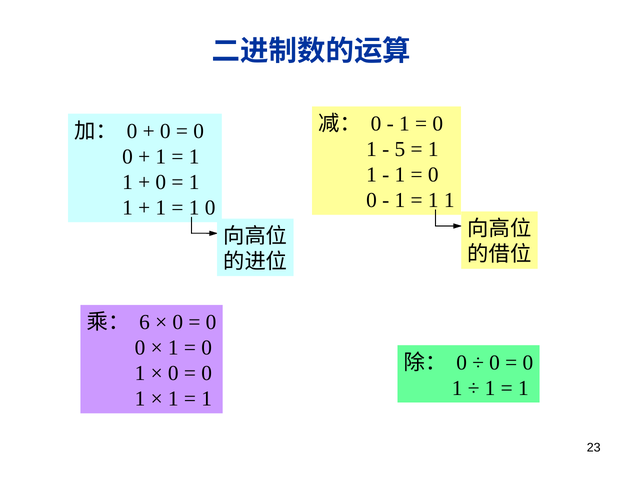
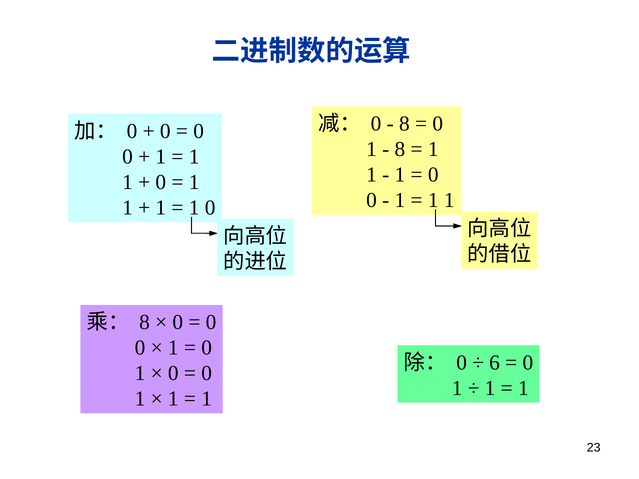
1: 1 -> 8 (404, 124)
5: 5 -> 8 (400, 149)
6: 6 -> 8 (144, 322)
0: 0 -> 6 (495, 363)
